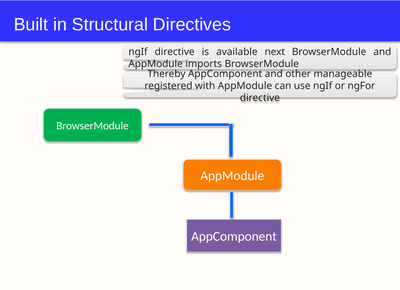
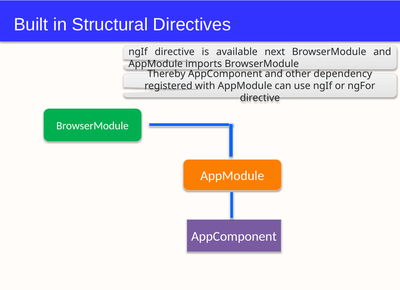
manageable: manageable -> dependency (343, 74)
